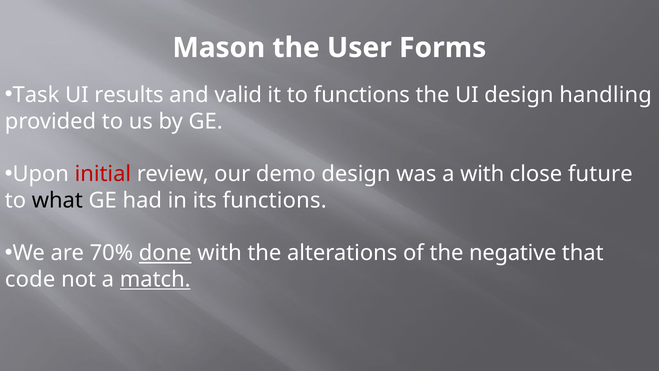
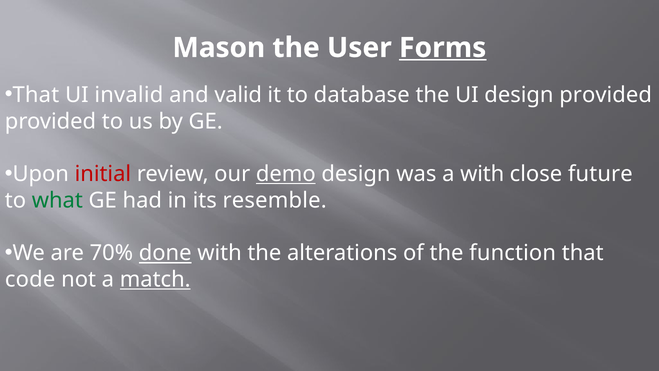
Forms underline: none -> present (443, 48)
Task: Task -> That (36, 95)
results: results -> invalid (129, 95)
to functions: functions -> database (362, 95)
design handling: handling -> provided (606, 95)
demo underline: none -> present (286, 174)
what colour: black -> green (57, 200)
its functions: functions -> resemble (275, 200)
negative: negative -> function (513, 253)
